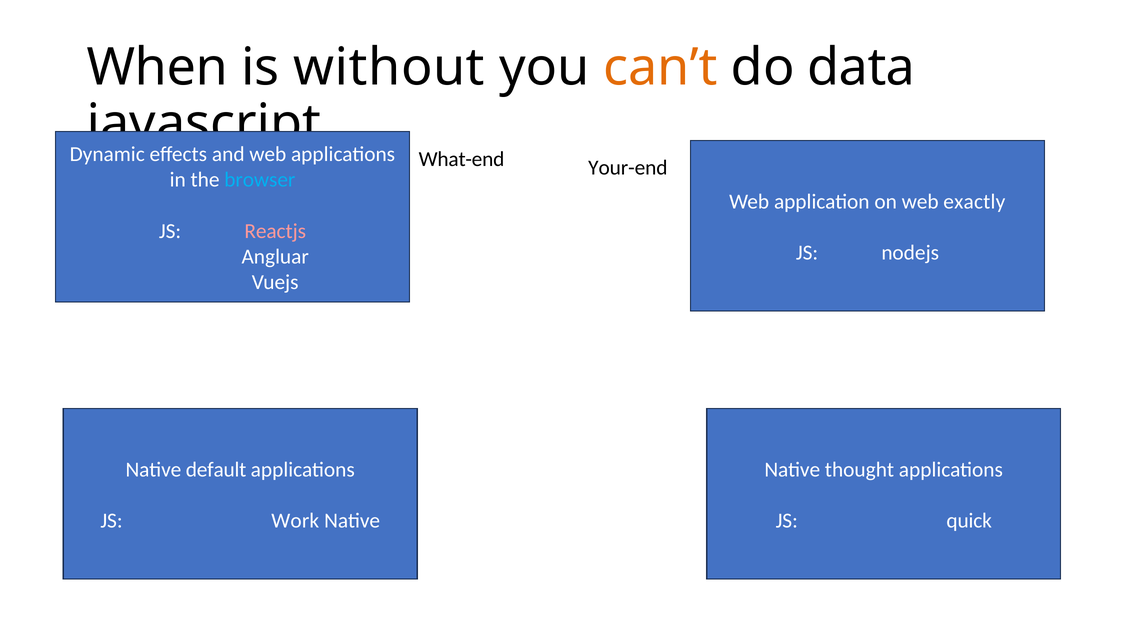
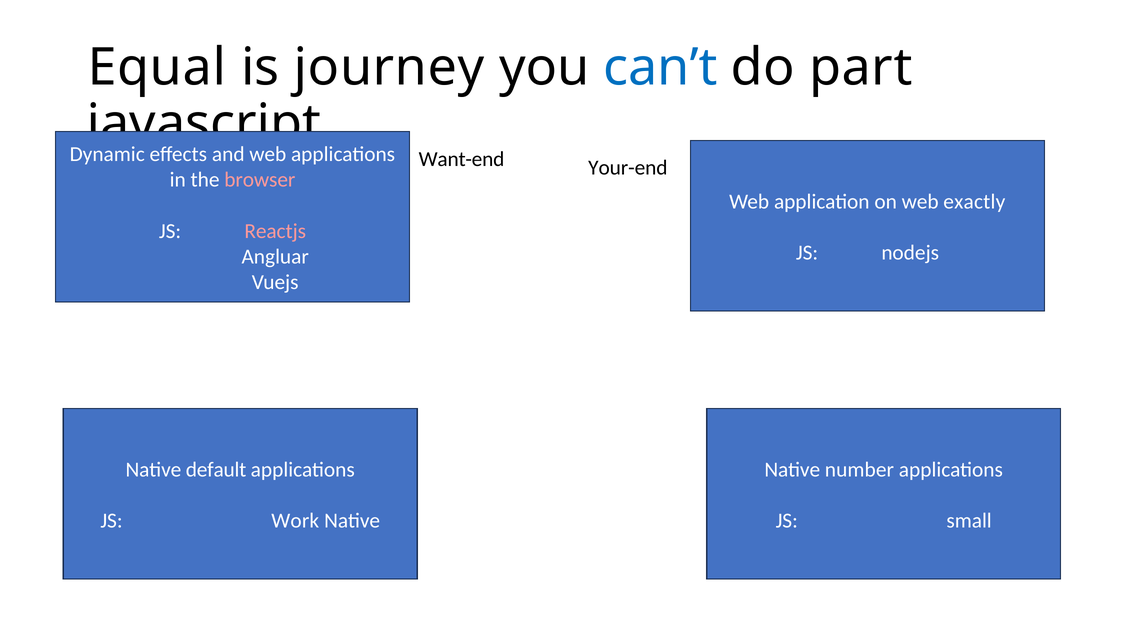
When: When -> Equal (157, 67)
without: without -> journey (389, 67)
can’t colour: orange -> blue (660, 67)
data: data -> part (861, 67)
What-end: What-end -> Want-end (462, 159)
browser colour: light blue -> pink (260, 180)
thought: thought -> number (859, 470)
quick: quick -> small (969, 521)
